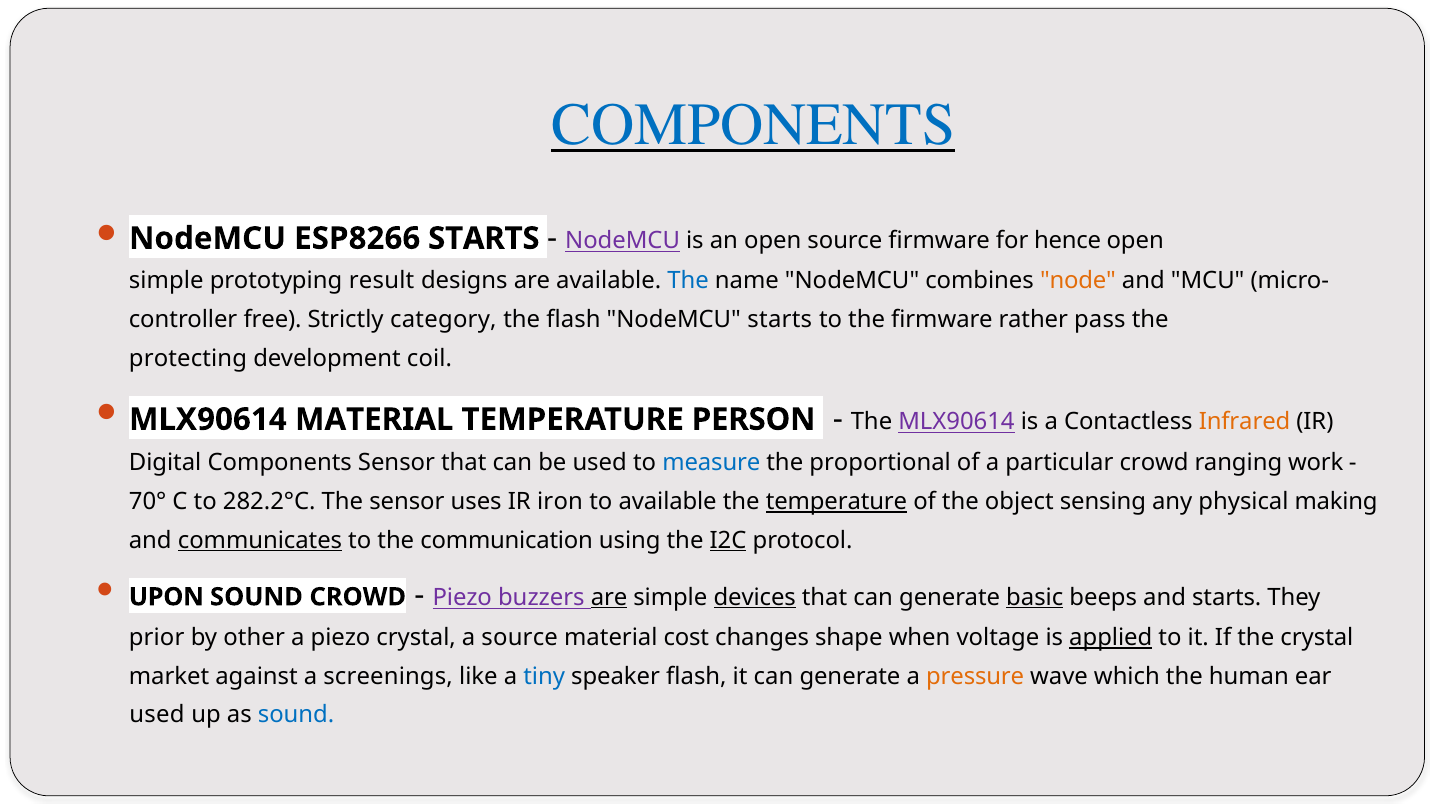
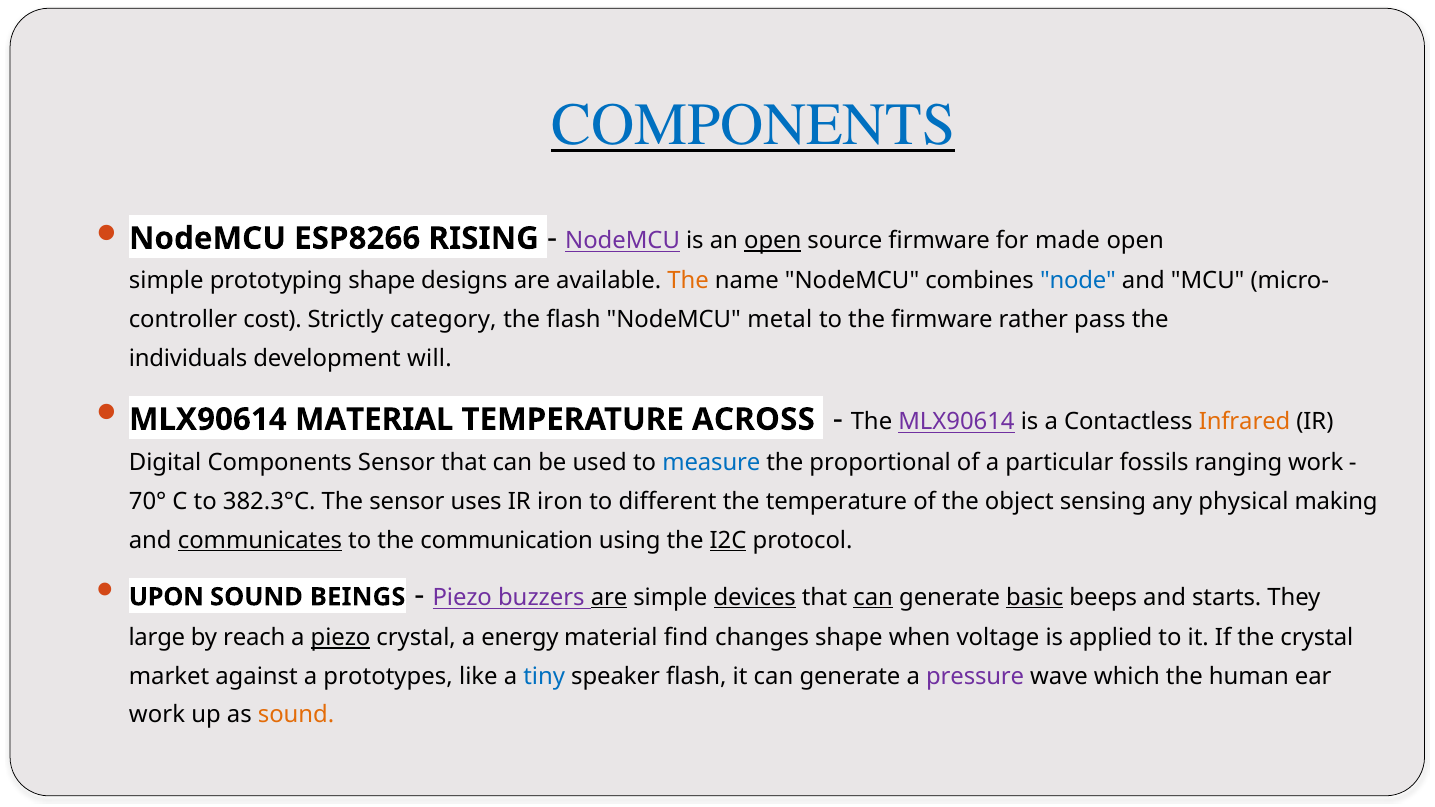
ESP8266 STARTS: STARTS -> RISING (484, 238)
open underline: none -> present (773, 241)
hence: hence -> made (1067, 241)
prototyping result: result -> shape (382, 281)
The colour: blue -> orange (688, 281)
node colour: orange -> blue (1078, 281)
free: free -> cost (273, 320)
NodeMCU starts: starts -> metal (780, 320)
protecting: protecting -> individuals (188, 359)
coil: coil -> will (429, 359)
PERSON: PERSON -> ACROSS (753, 420)
particular crowd: crowd -> fossils (1154, 463)
282.2°C: 282.2°C -> 382.3°C (269, 502)
to available: available -> different (668, 502)
temperature underline: present -> none (837, 502)
SOUND CROWD: CROWD -> BEINGS (358, 597)
can underline: none -> present (873, 598)
prior: prior -> large (157, 638)
other: other -> reach (254, 638)
piezo underline: none -> present (341, 638)
a source: source -> energy (520, 638)
cost: cost -> find (686, 638)
applied underline: present -> none (1111, 638)
screenings: screenings -> prototypes (388, 676)
pressure colour: orange -> purple (975, 676)
used: used -> work (157, 715)
sound colour: blue -> orange (296, 715)
